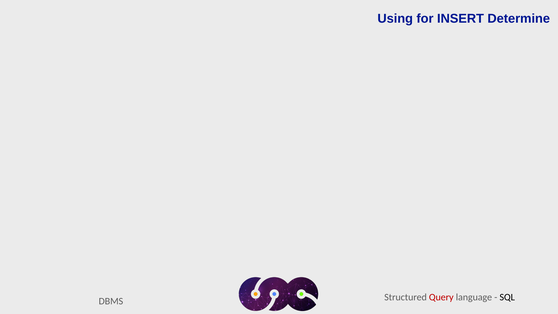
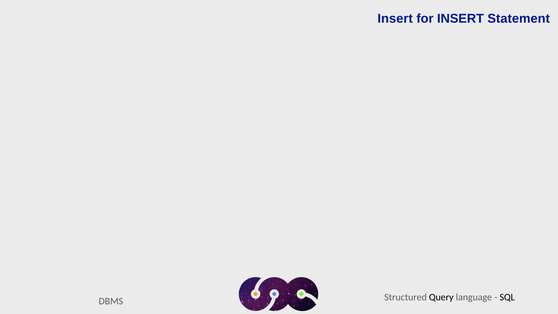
Using: Using -> Insert (395, 18)
Determine: Determine -> Statement (519, 18)
Query colour: red -> black (441, 297)
